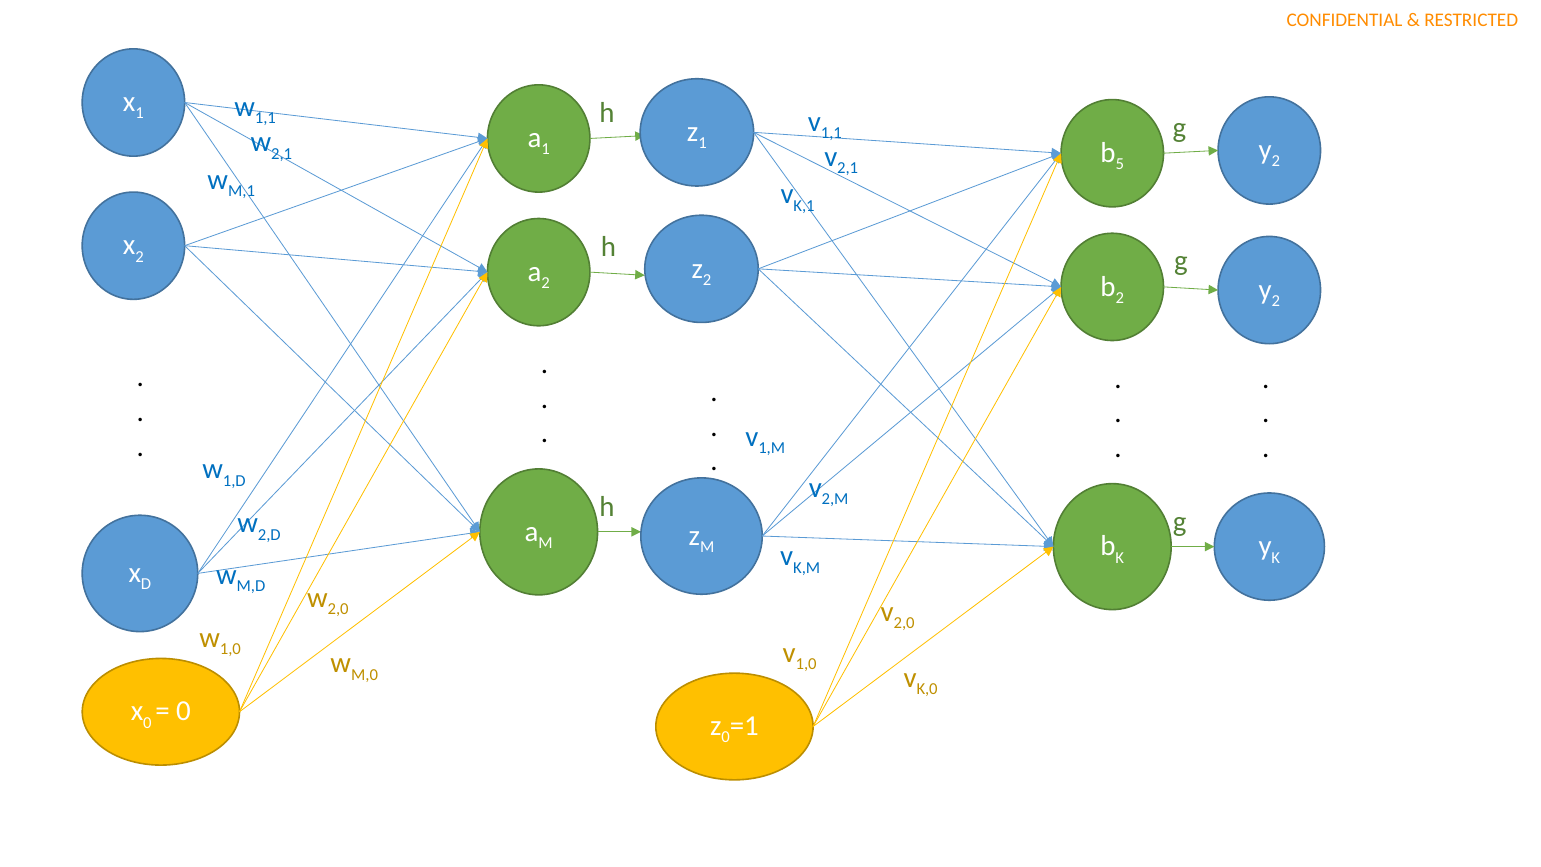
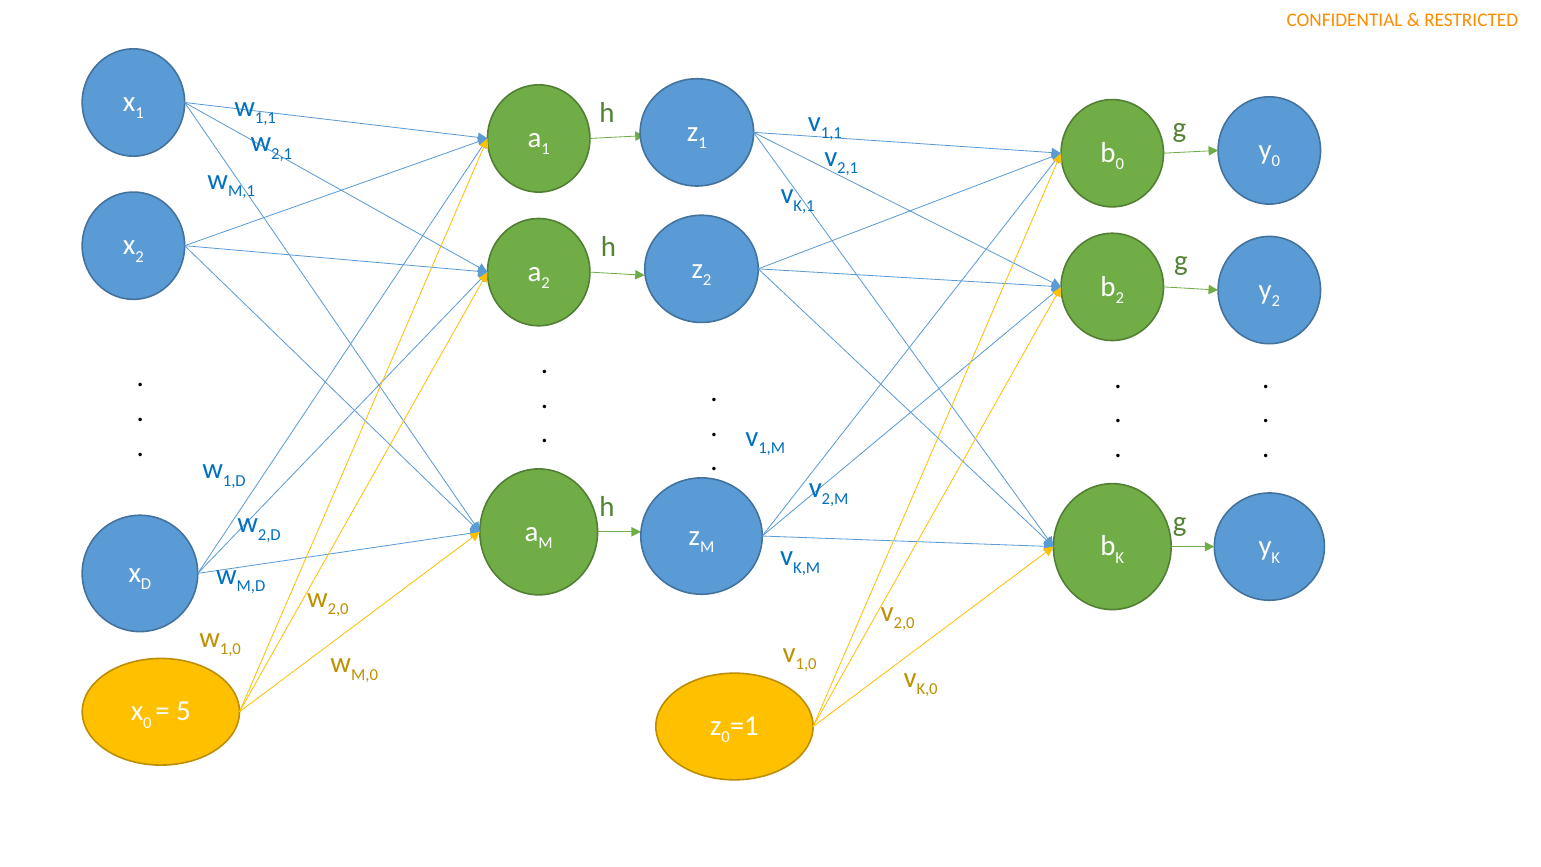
2: 2 -> 0 (1276, 161)
5: 5 -> 0 (1120, 164)
0: 0 -> 5 (183, 711)
